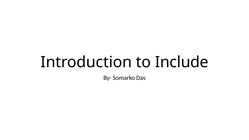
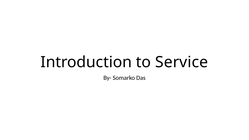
Include: Include -> Service (182, 62)
